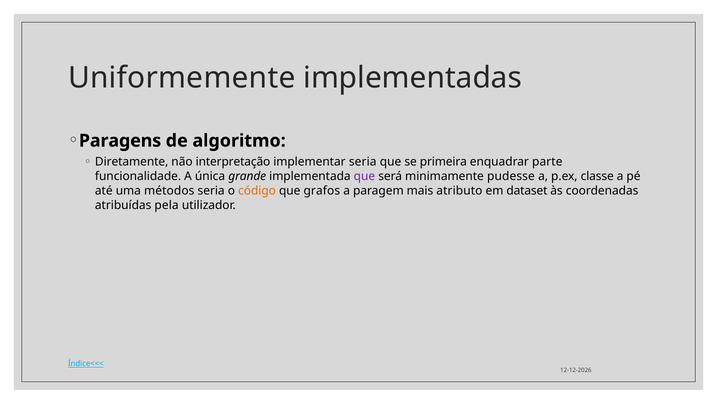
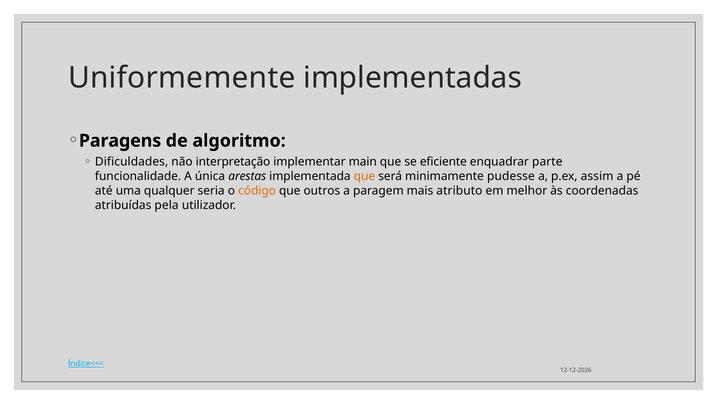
Diretamente: Diretamente -> Dificuldades (132, 162)
implementar seria: seria -> main (363, 162)
primeira: primeira -> eficiente (443, 162)
grande: grande -> arestas (247, 176)
que colour: purple -> orange (364, 176)
classe: classe -> assim (597, 176)
métodos: métodos -> qualquer (169, 190)
grafos: grafos -> outros (322, 190)
dataset: dataset -> melhor (527, 190)
